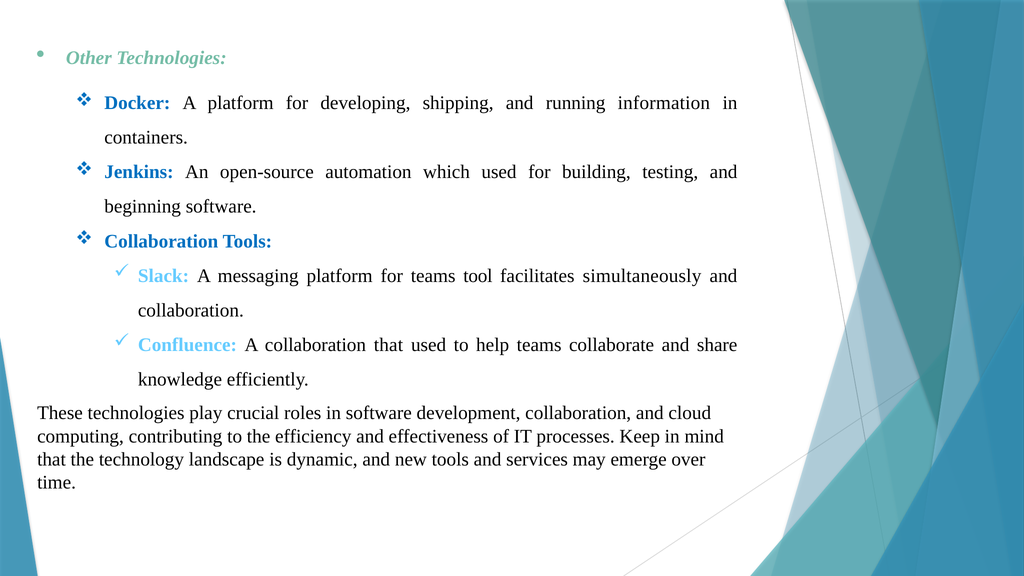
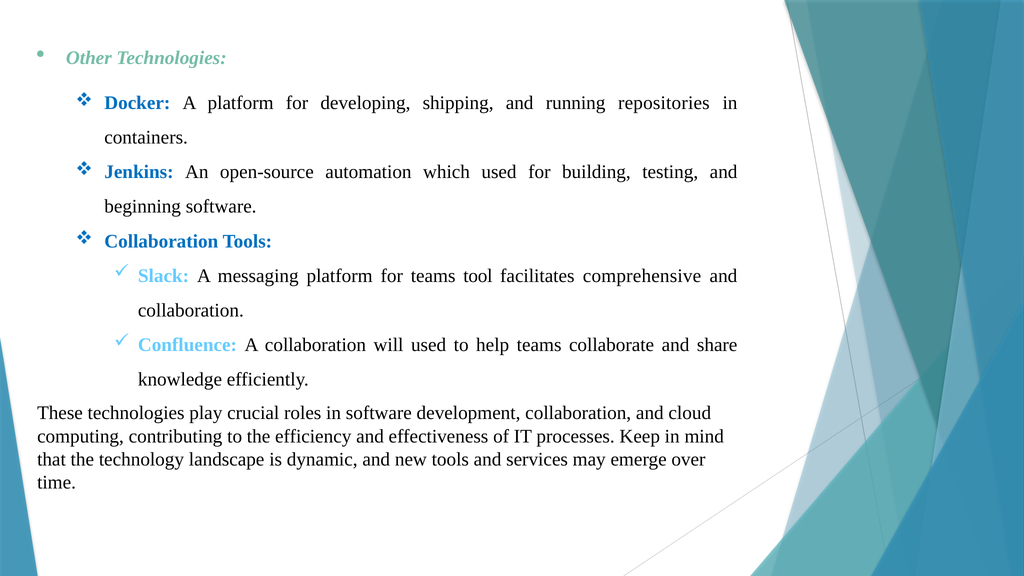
information: information -> repositories (664, 103)
simultaneously: simultaneously -> comprehensive (642, 276)
collaboration that: that -> will (389, 345)
